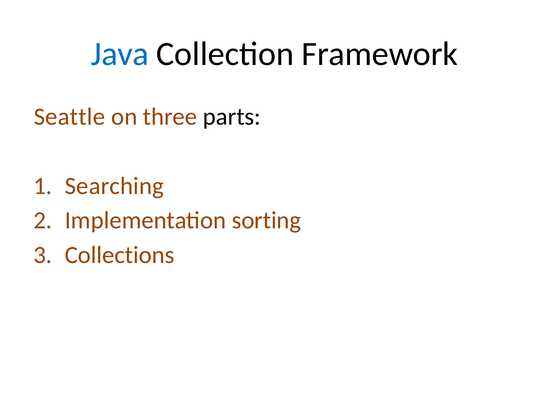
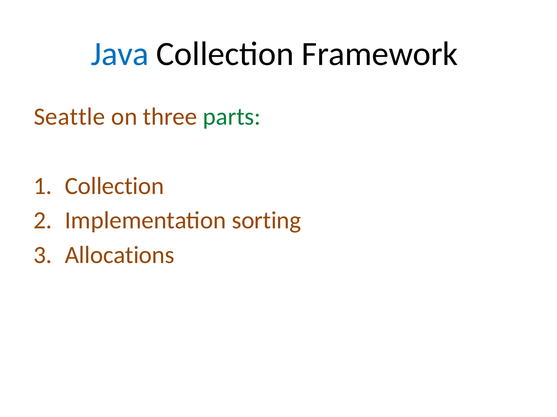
parts colour: black -> green (232, 117)
Searching: Searching -> Collection (114, 186)
Collections: Collections -> Allocations (120, 256)
